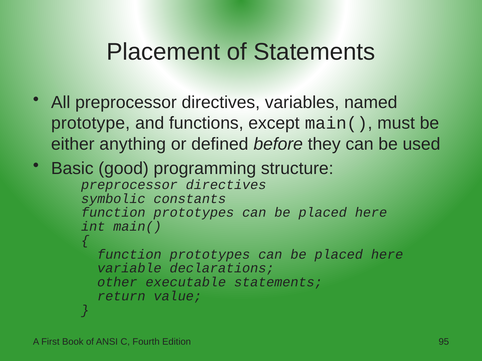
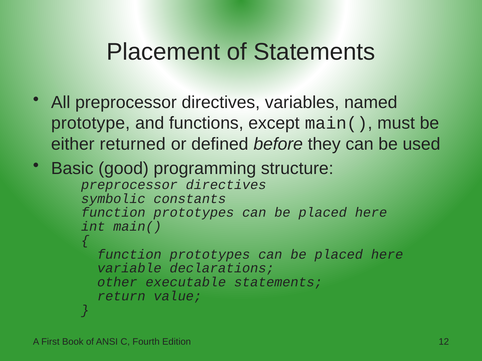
anything: anything -> returned (133, 144)
95: 95 -> 12 (444, 342)
